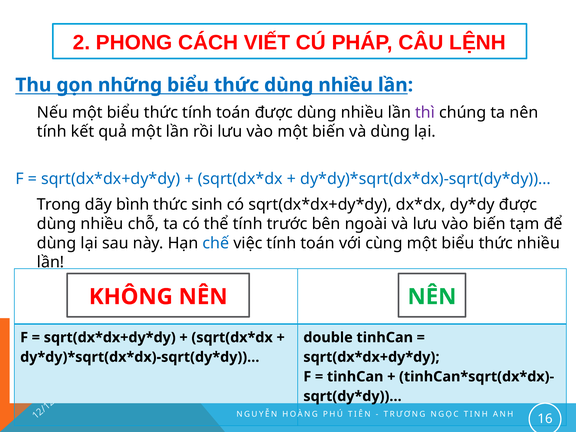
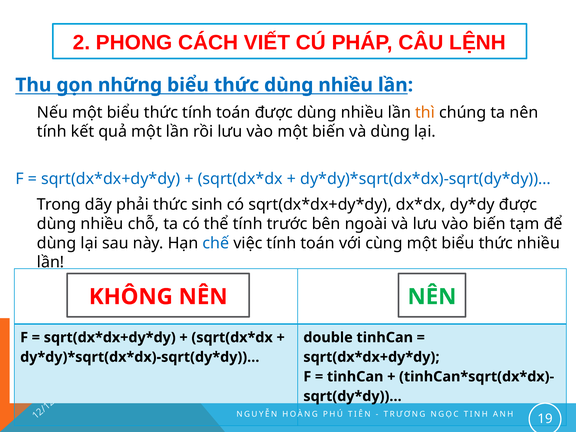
thì colour: purple -> orange (425, 112)
bình: bình -> phải (133, 205)
16: 16 -> 19 (545, 419)
